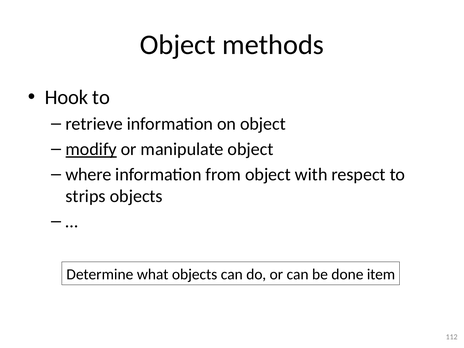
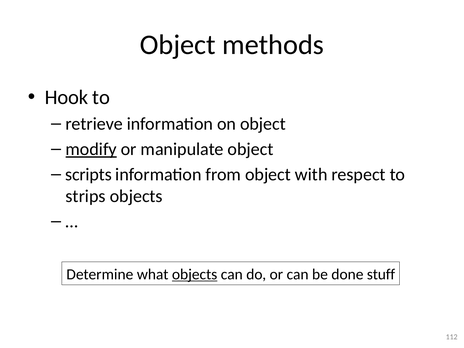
where: where -> scripts (89, 175)
objects underline: none -> present (195, 274)
item: item -> stuff (381, 274)
